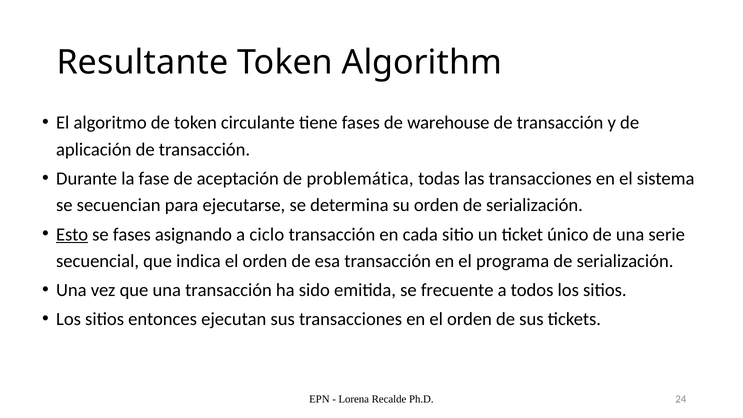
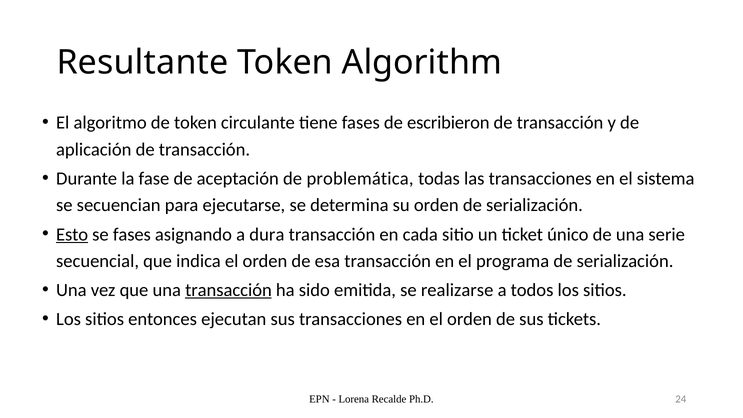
warehouse: warehouse -> escribieron (448, 123)
ciclo: ciclo -> dura (267, 234)
transacción underline: none -> present (228, 290)
frecuente: frecuente -> realizarse (457, 290)
